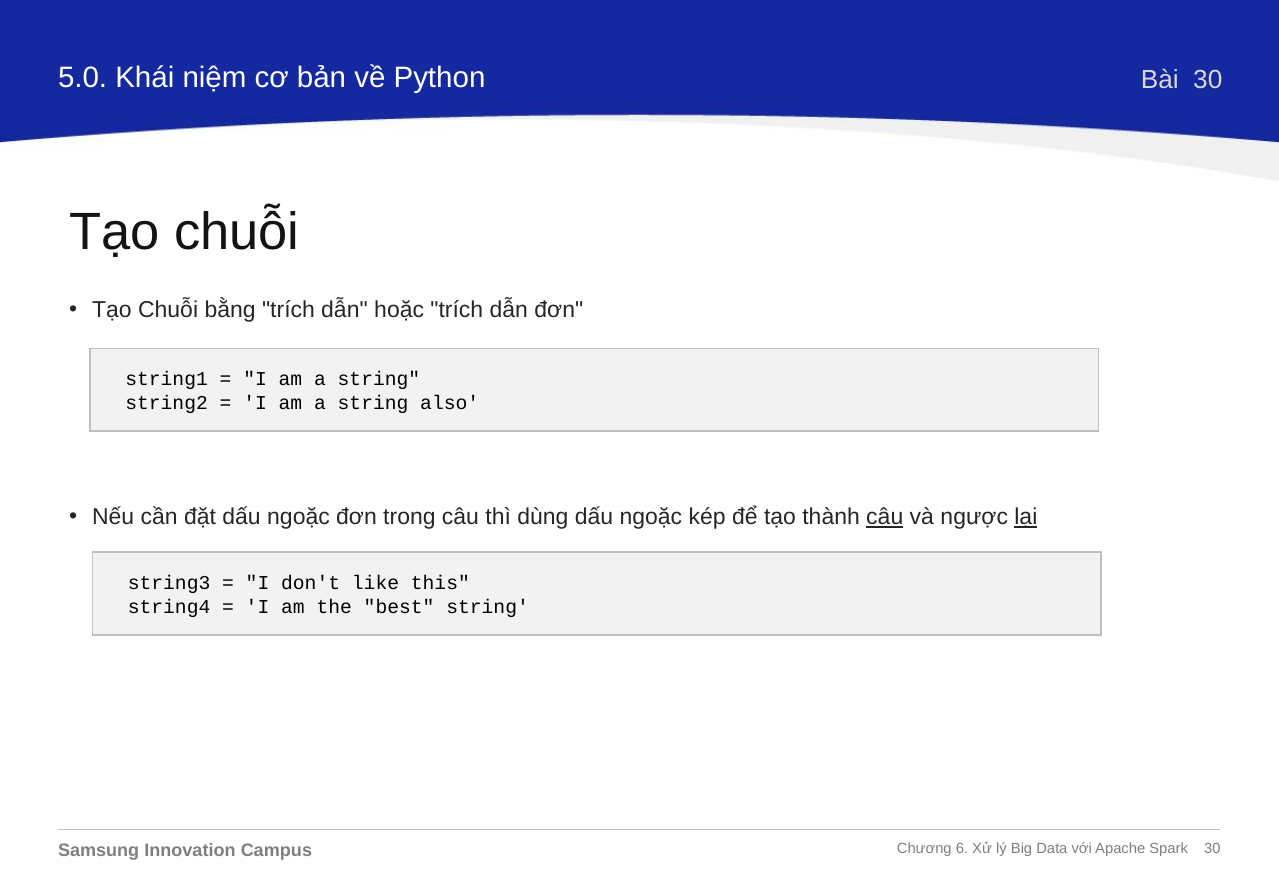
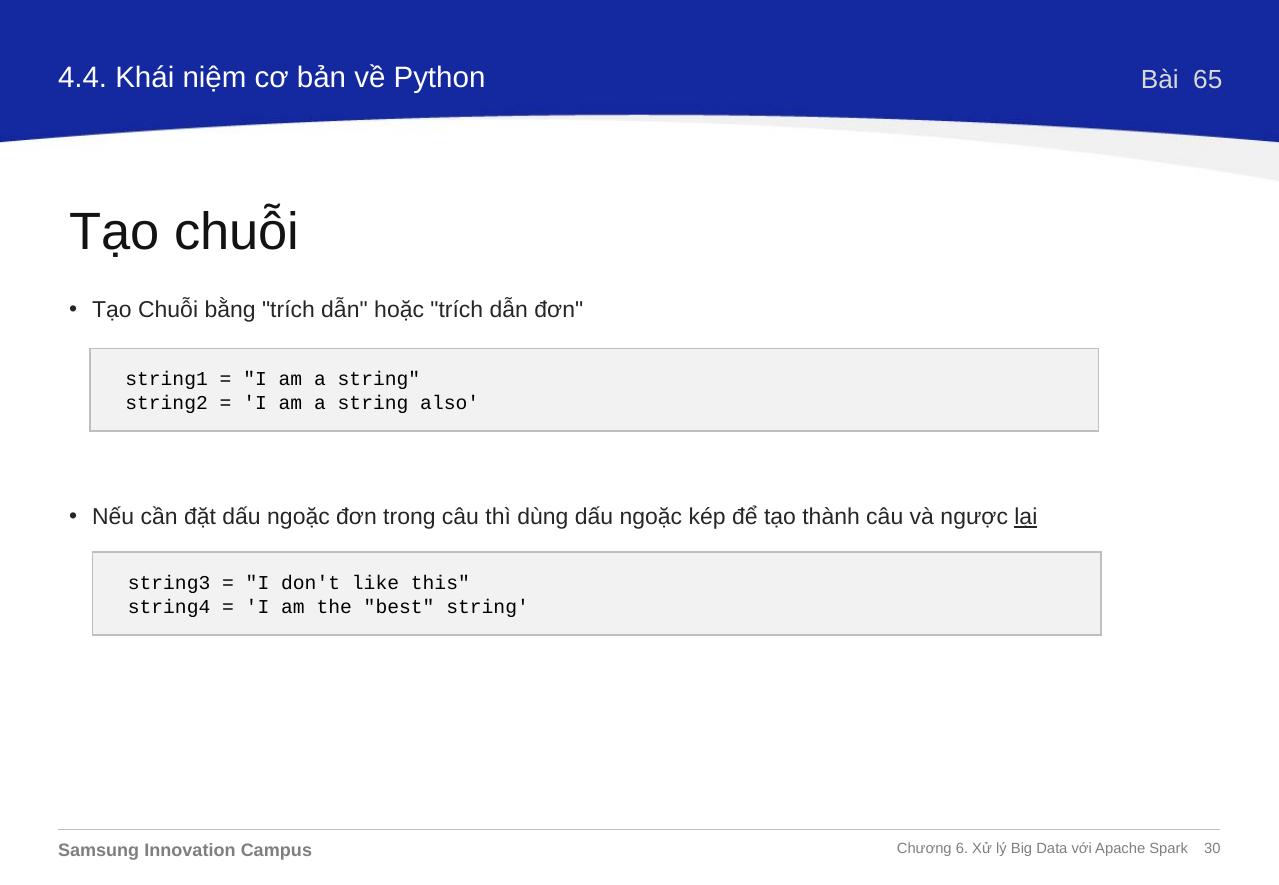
5.0: 5.0 -> 4.4 (83, 78)
Bài 30: 30 -> 65 (1208, 80)
câu underline: present -> none (885, 517)
